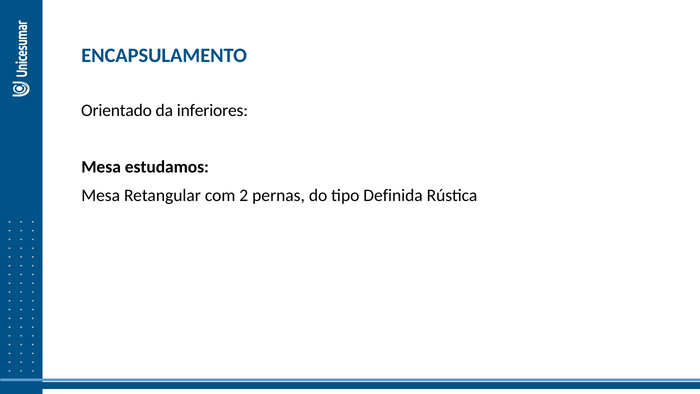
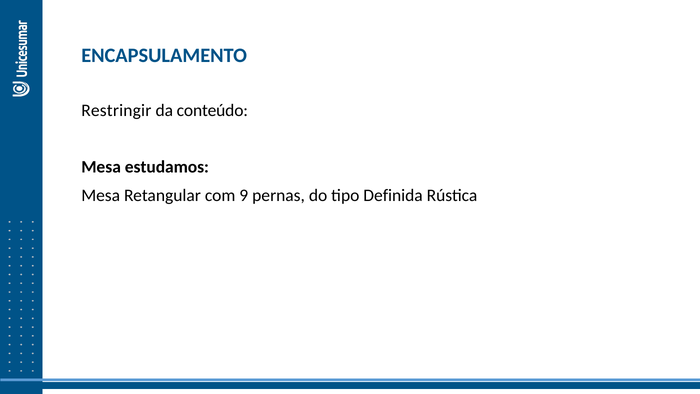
Orientado: Orientado -> Restringir (116, 110)
inferiores: inferiores -> conteúdo (212, 110)
2: 2 -> 9 (244, 195)
